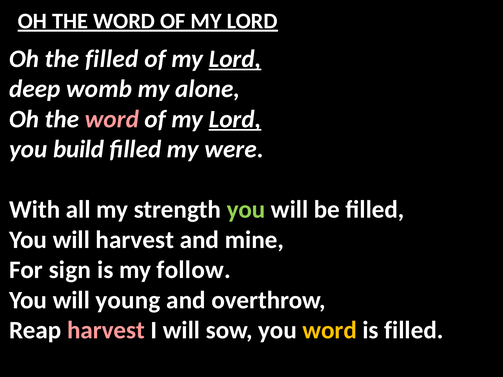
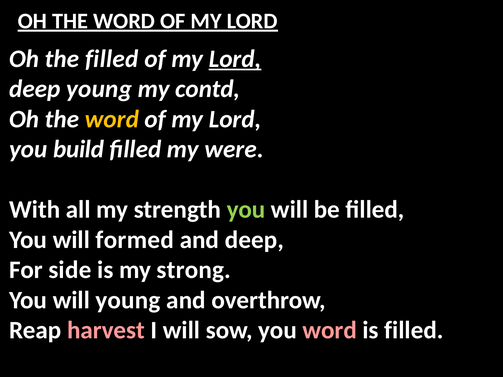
deep womb: womb -> young (99, 89)
alone: alone -> contd (208, 89)
word colour: pink -> yellow (112, 119)
Lord underline: present -> none (235, 119)
will harvest: harvest -> formed (135, 240)
and mine: mine -> deep (254, 240)
sign: sign -> side (70, 270)
follow: follow -> strong (194, 270)
word colour: yellow -> pink (330, 330)
